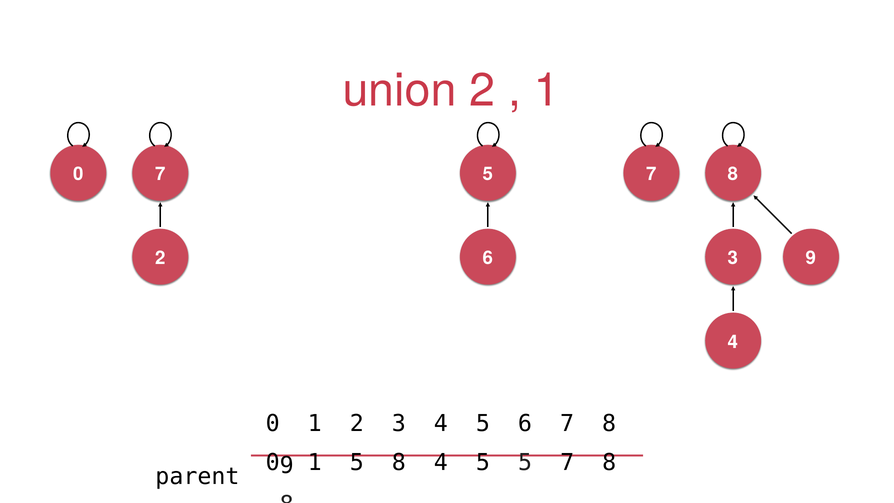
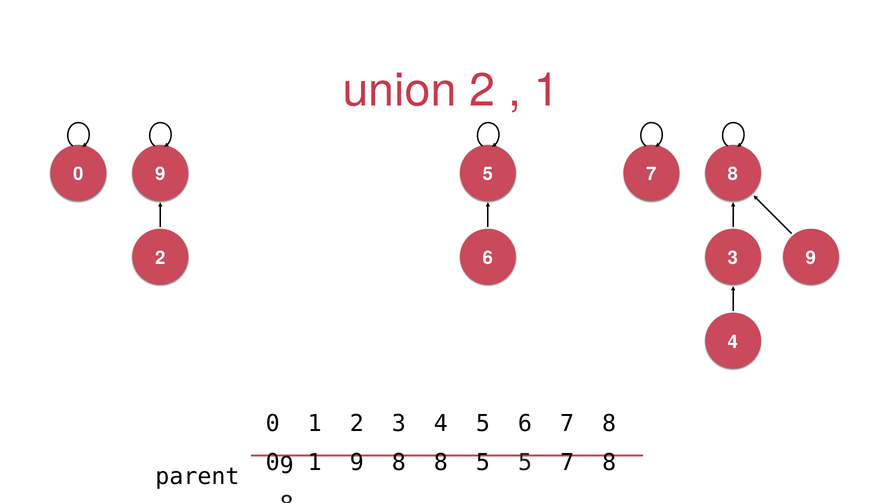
0 7: 7 -> 9 (160, 174)
1 5: 5 -> 9 (357, 463)
4: 4 -> 8 (441, 463)
